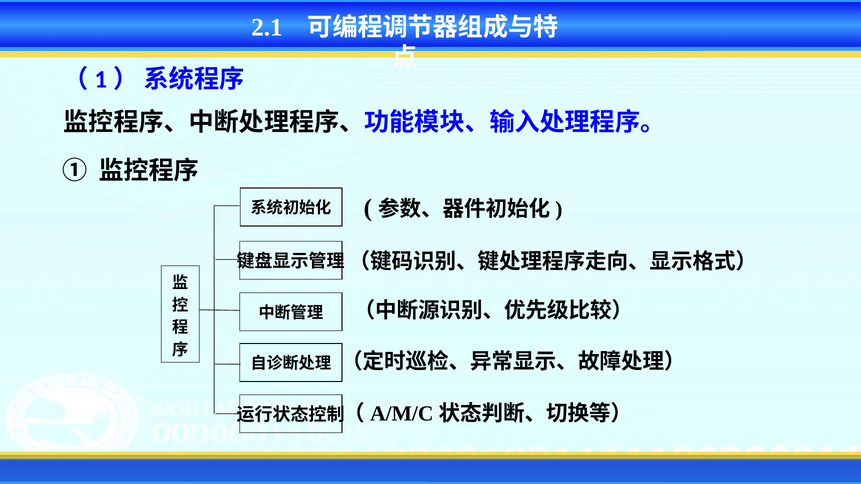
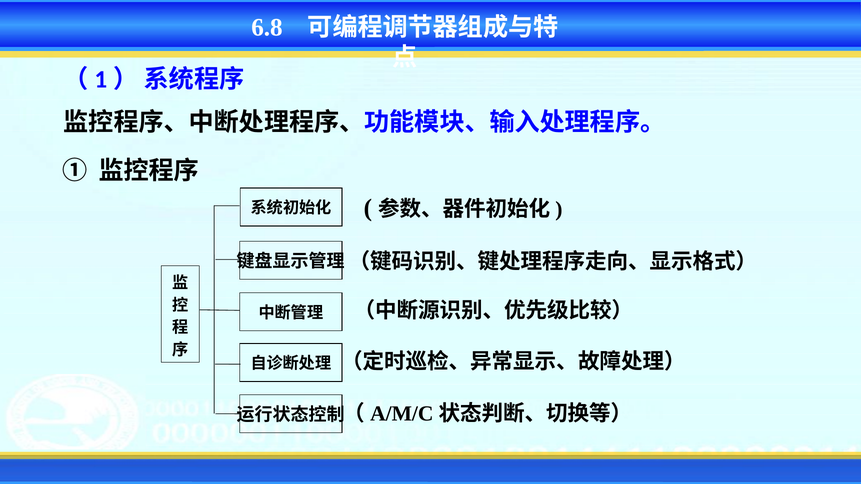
2.1: 2.1 -> 6.8 (267, 27)
